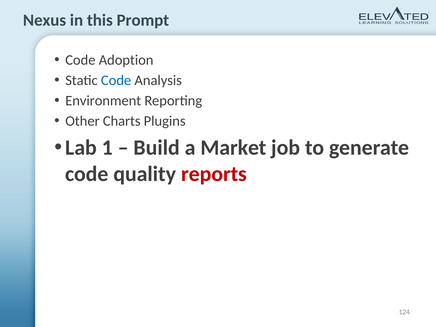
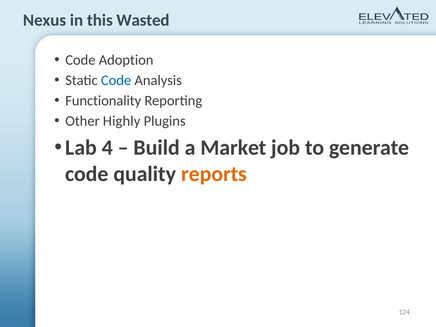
Prompt: Prompt -> Wasted (143, 20)
Environment: Environment -> Functionality (103, 101)
Charts: Charts -> Highly (122, 121)
1: 1 -> 4 (107, 148)
reports colour: red -> orange (214, 174)
